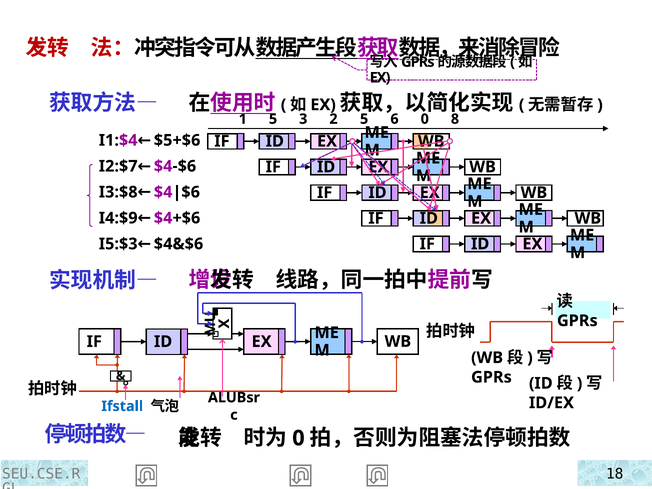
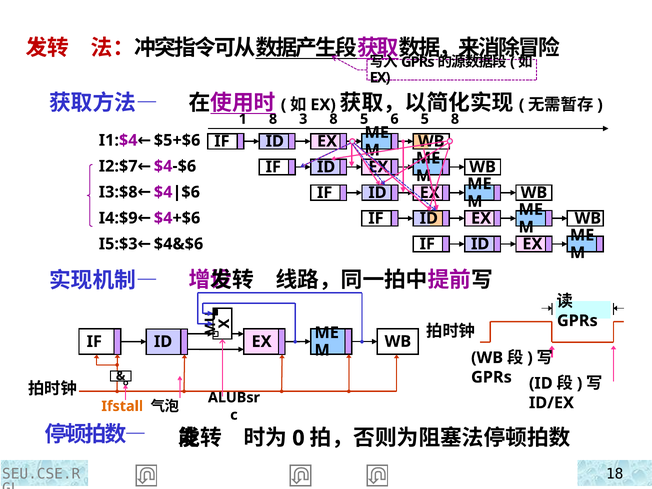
1 5: 5 -> 8 (273, 119)
3 2: 2 -> 8 (333, 119)
6 0: 0 -> 5 (425, 119)
Ifstall colour: blue -> orange (122, 406)
